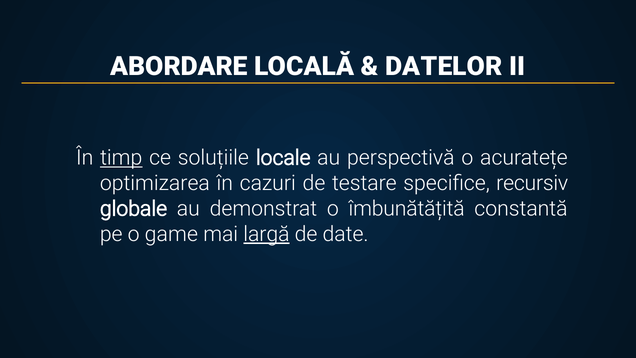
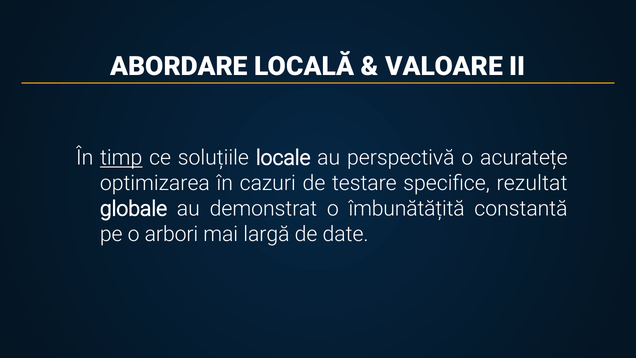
DATELOR: DATELOR -> VALOARE (444, 67)
recursiv: recursiv -> rezultat (532, 183)
game: game -> arbori (171, 234)
largă underline: present -> none (266, 234)
